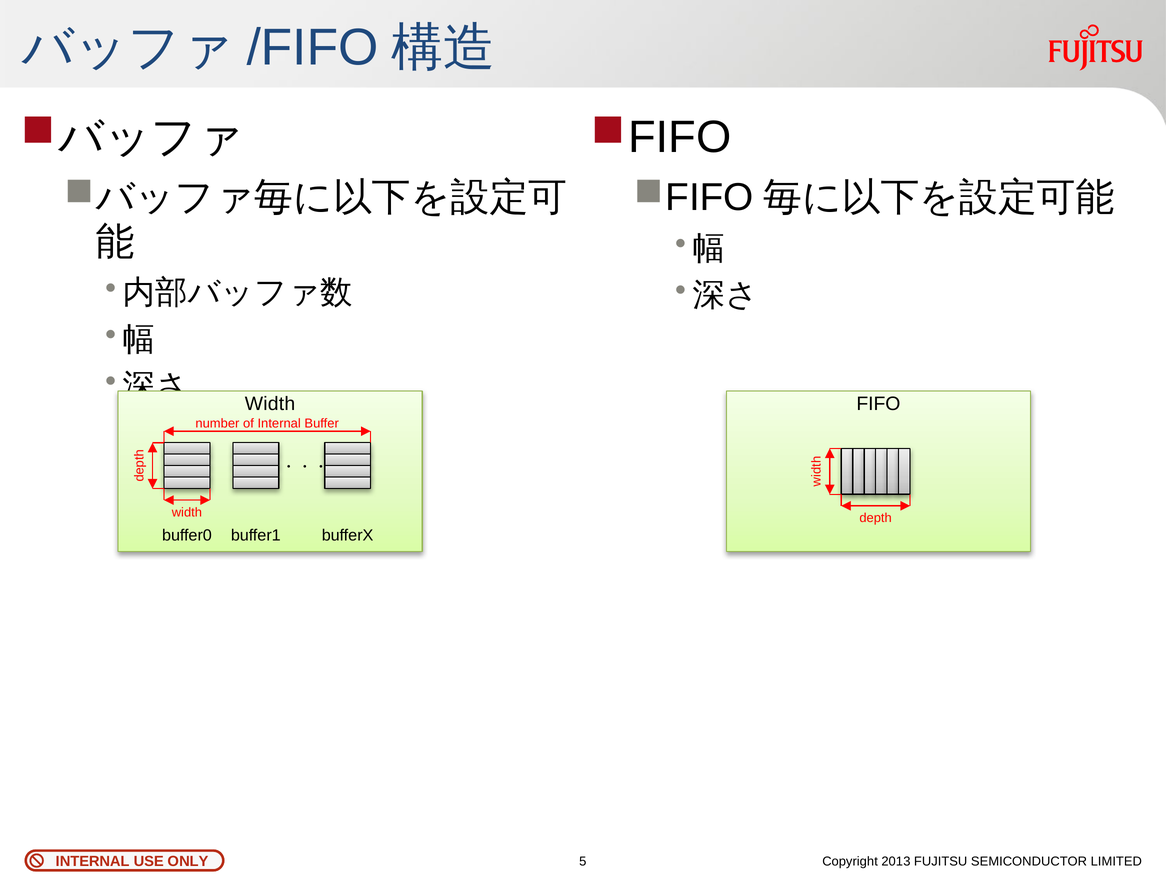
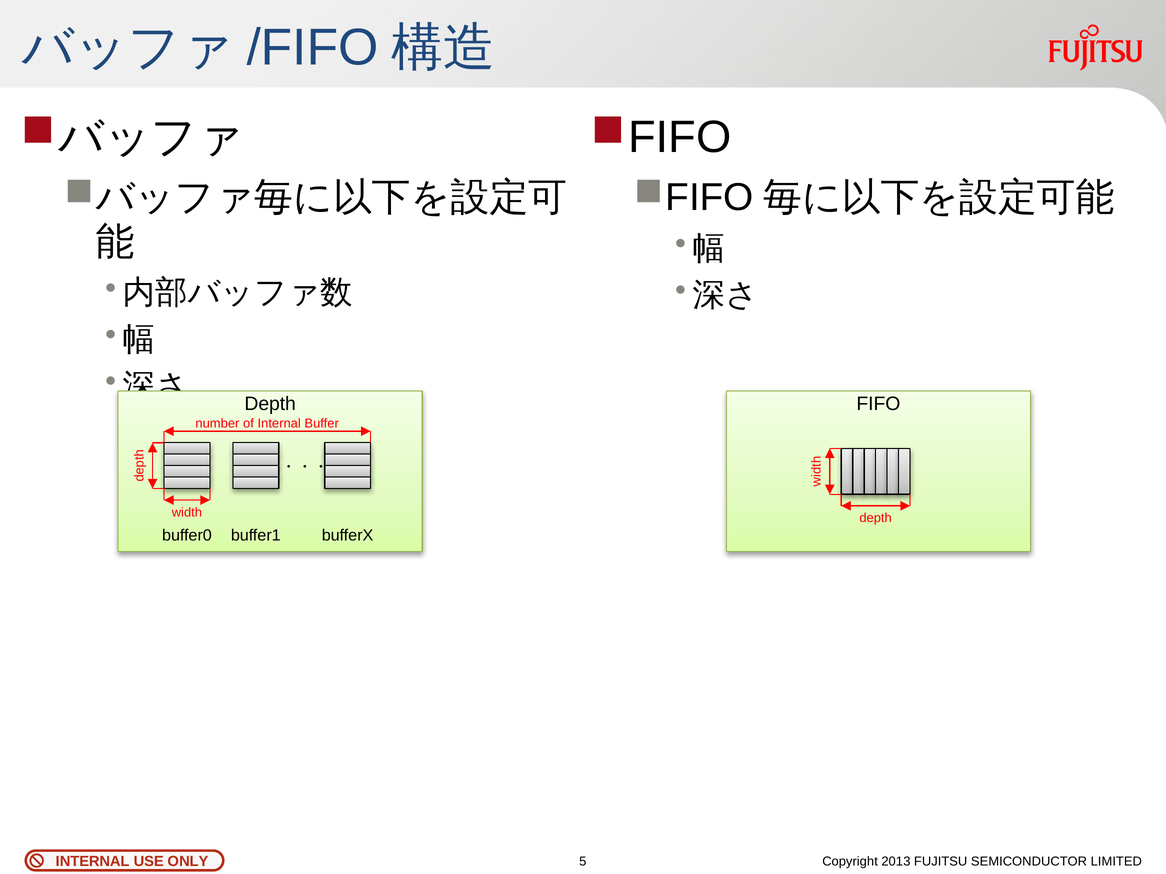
Width: Width -> Depth (270, 404)
